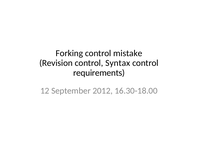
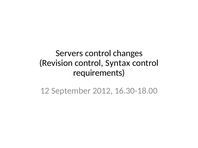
Forking: Forking -> Servers (69, 53)
mistake: mistake -> changes (128, 53)
